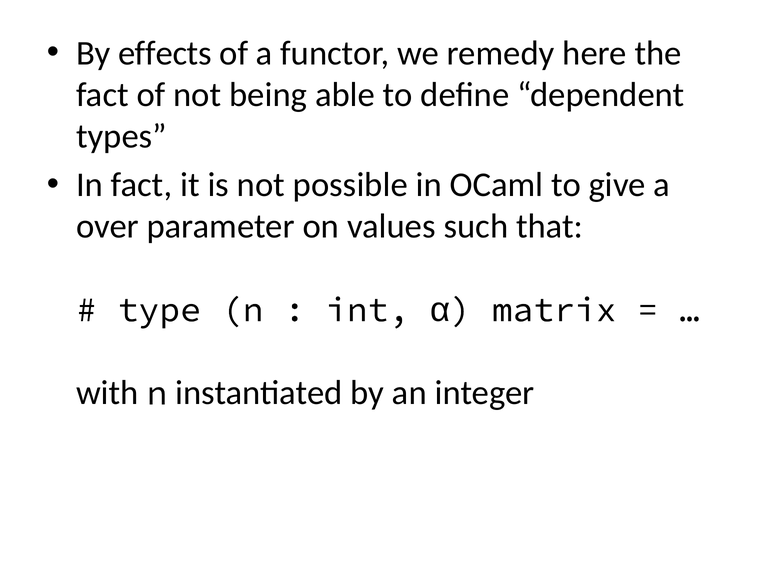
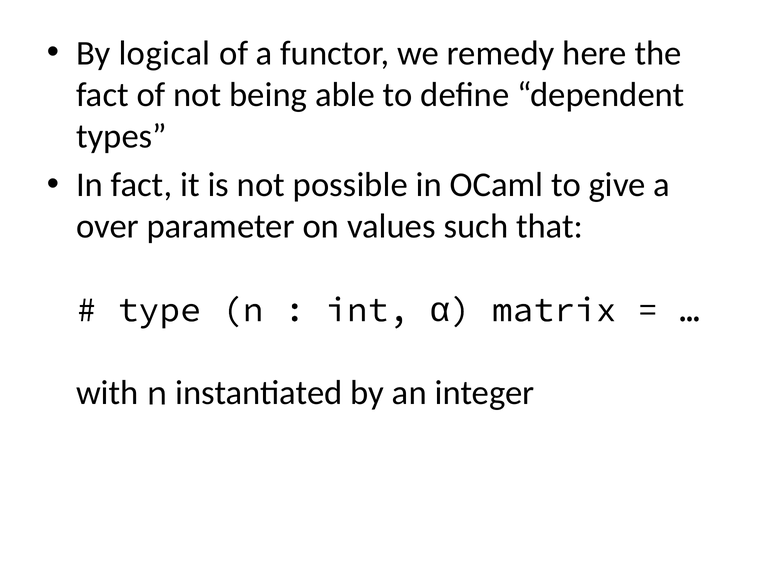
effects: effects -> logical (165, 53)
